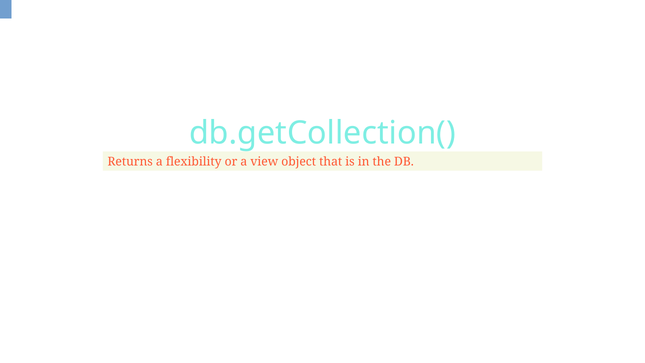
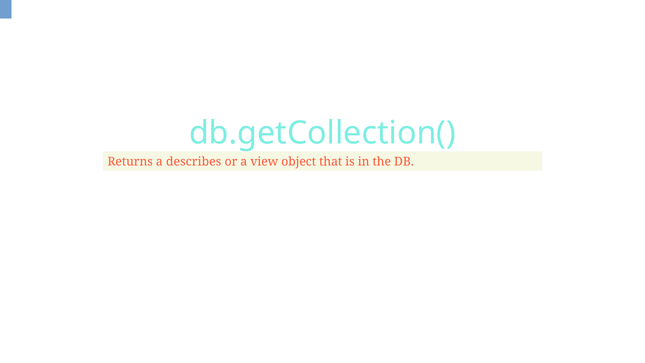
flexibility: flexibility -> describes (194, 162)
